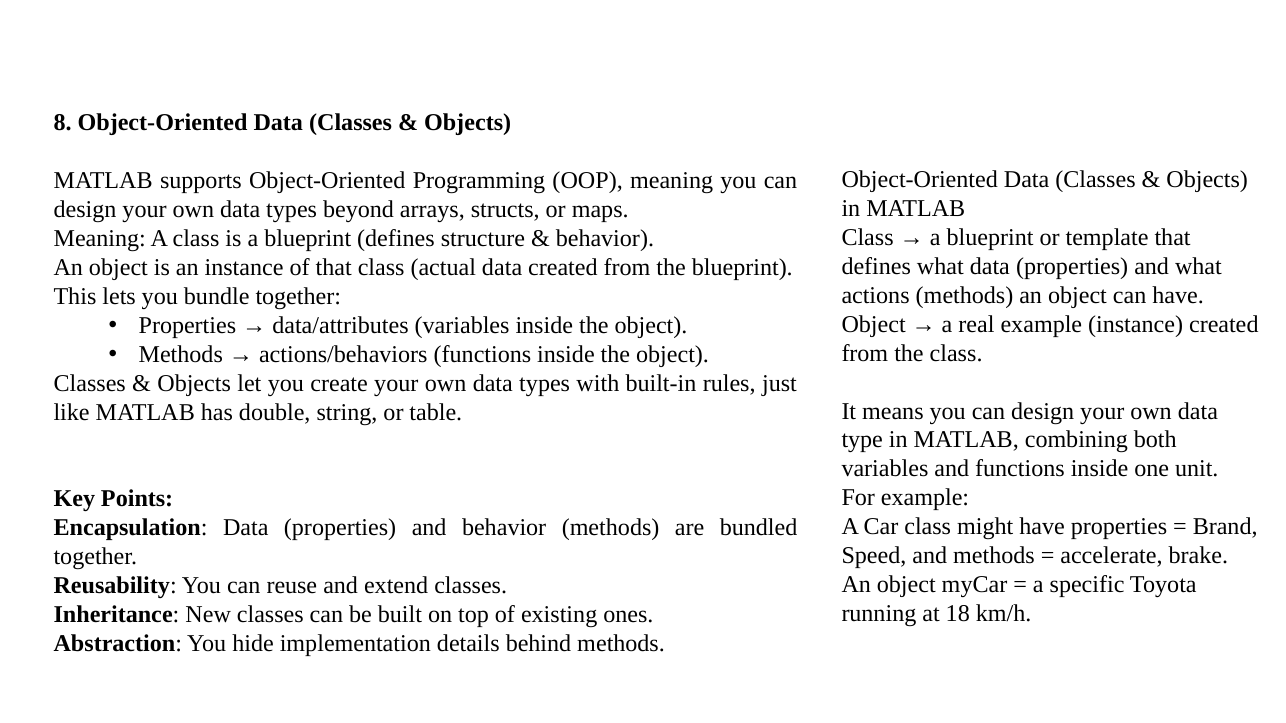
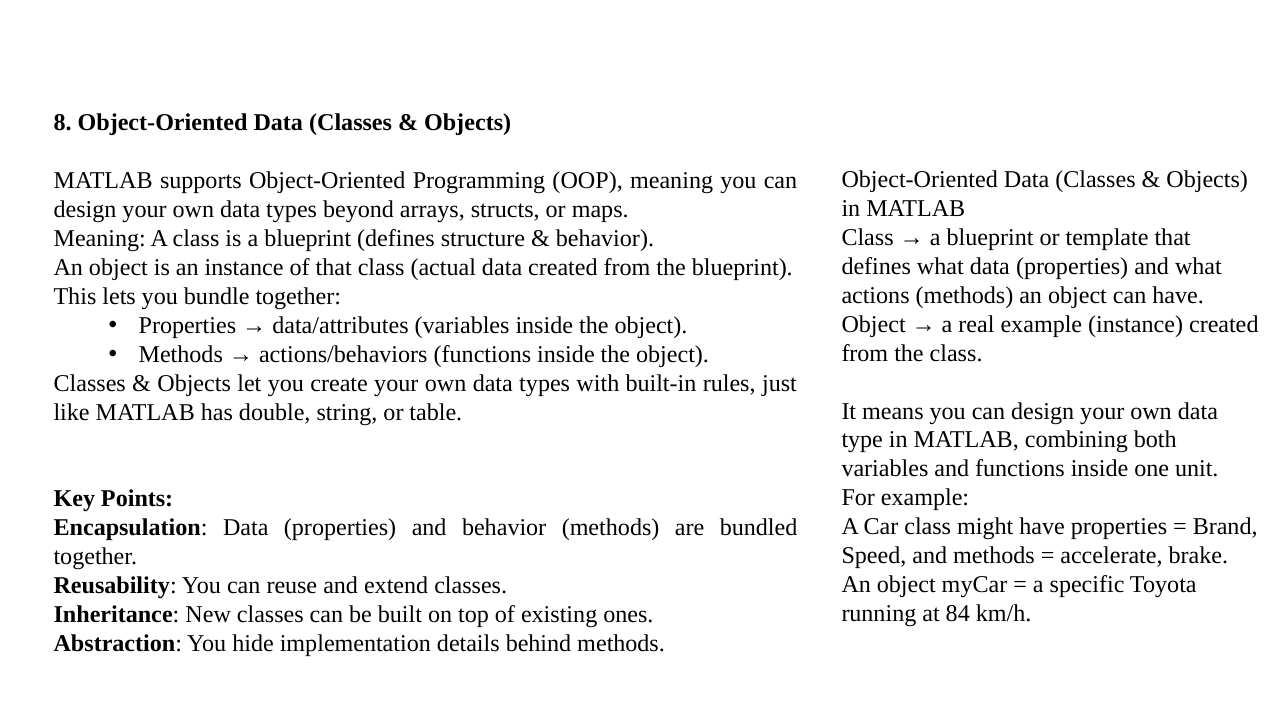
18: 18 -> 84 (958, 614)
